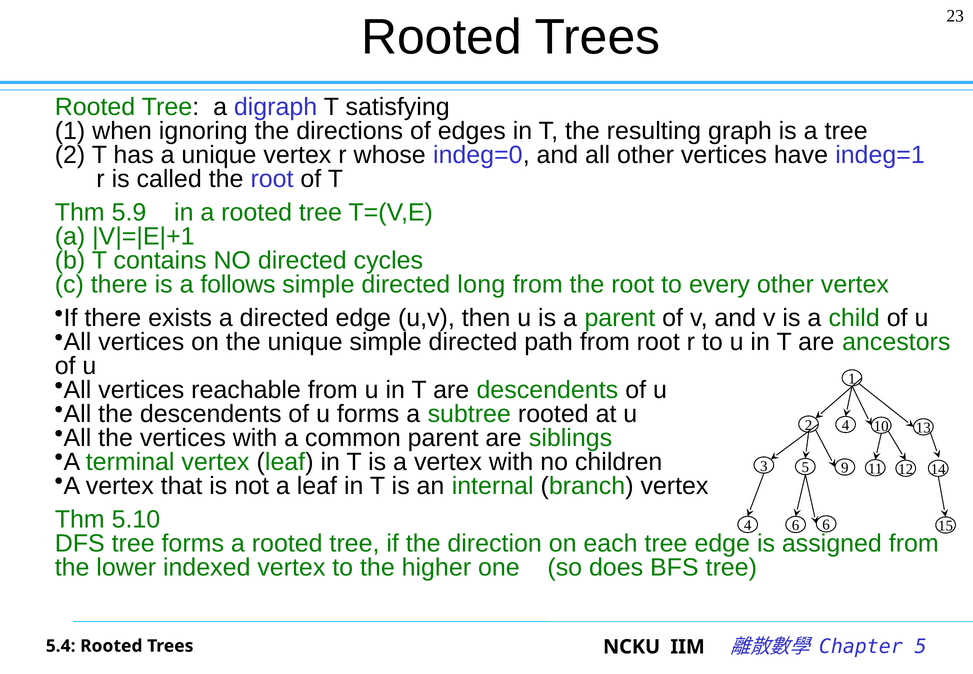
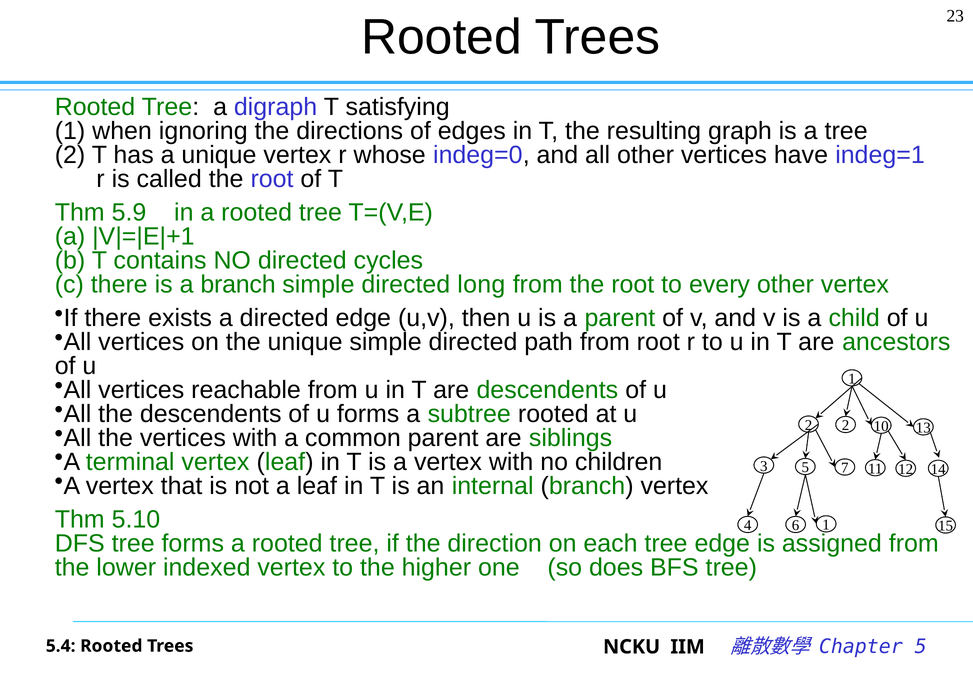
a follows: follows -> branch (238, 284)
2 4: 4 -> 2 (846, 425)
9: 9 -> 7 (845, 468)
6 6: 6 -> 1 (826, 525)
